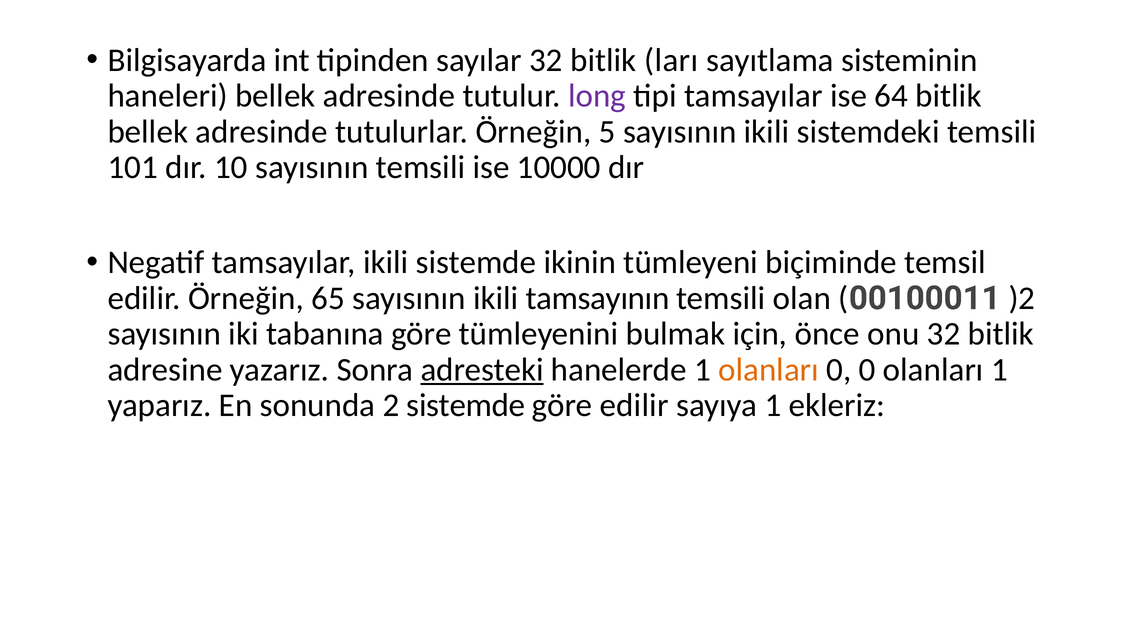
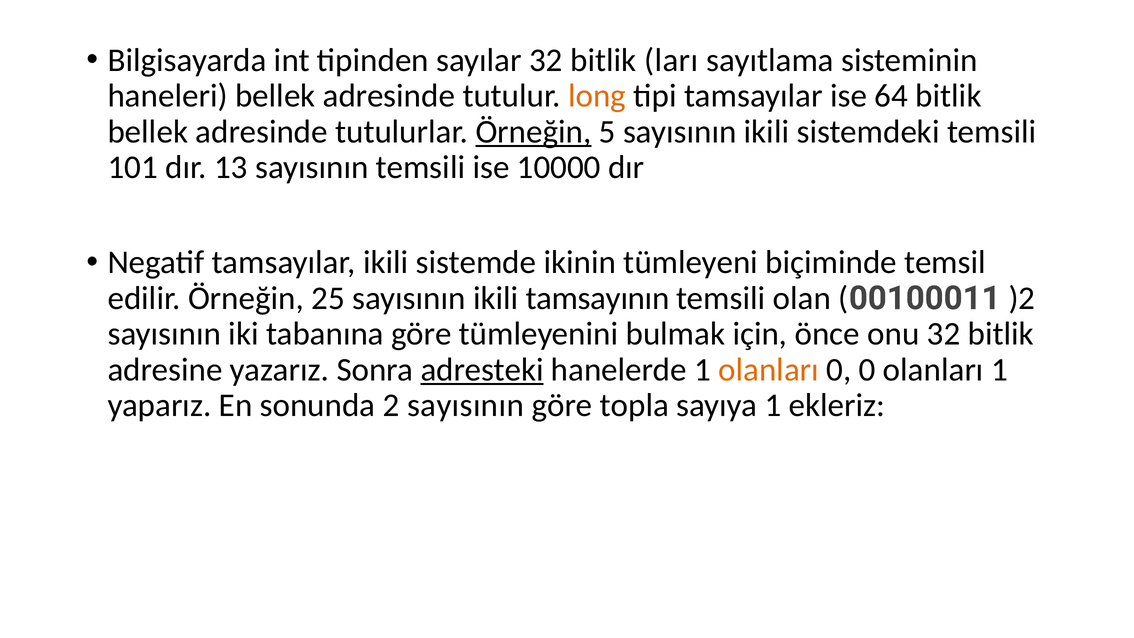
long colour: purple -> orange (597, 96)
Örneğin underline: none -> present (534, 132)
10: 10 -> 13 (231, 167)
65: 65 -> 25 (328, 298)
2 sistemde: sistemde -> sayısının (466, 405)
göre edilir: edilir -> topla (634, 405)
